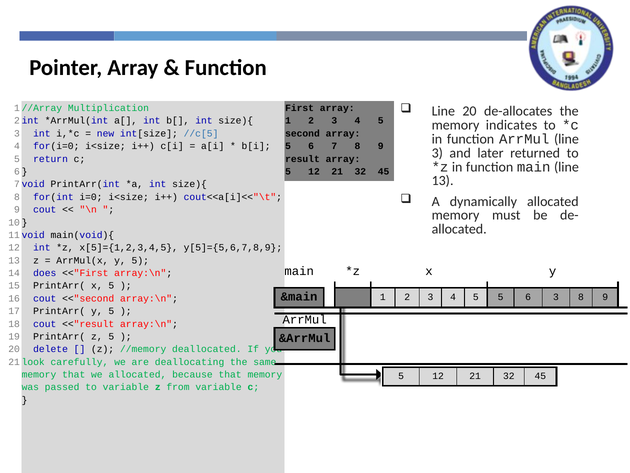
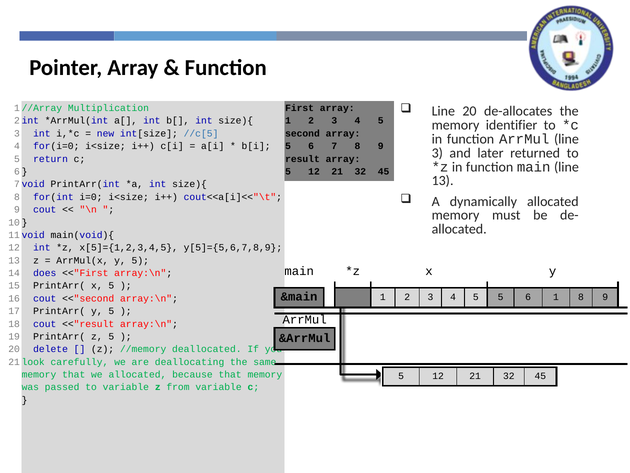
indicates: indicates -> identifier (512, 125)
6 3: 3 -> 1 (556, 297)
